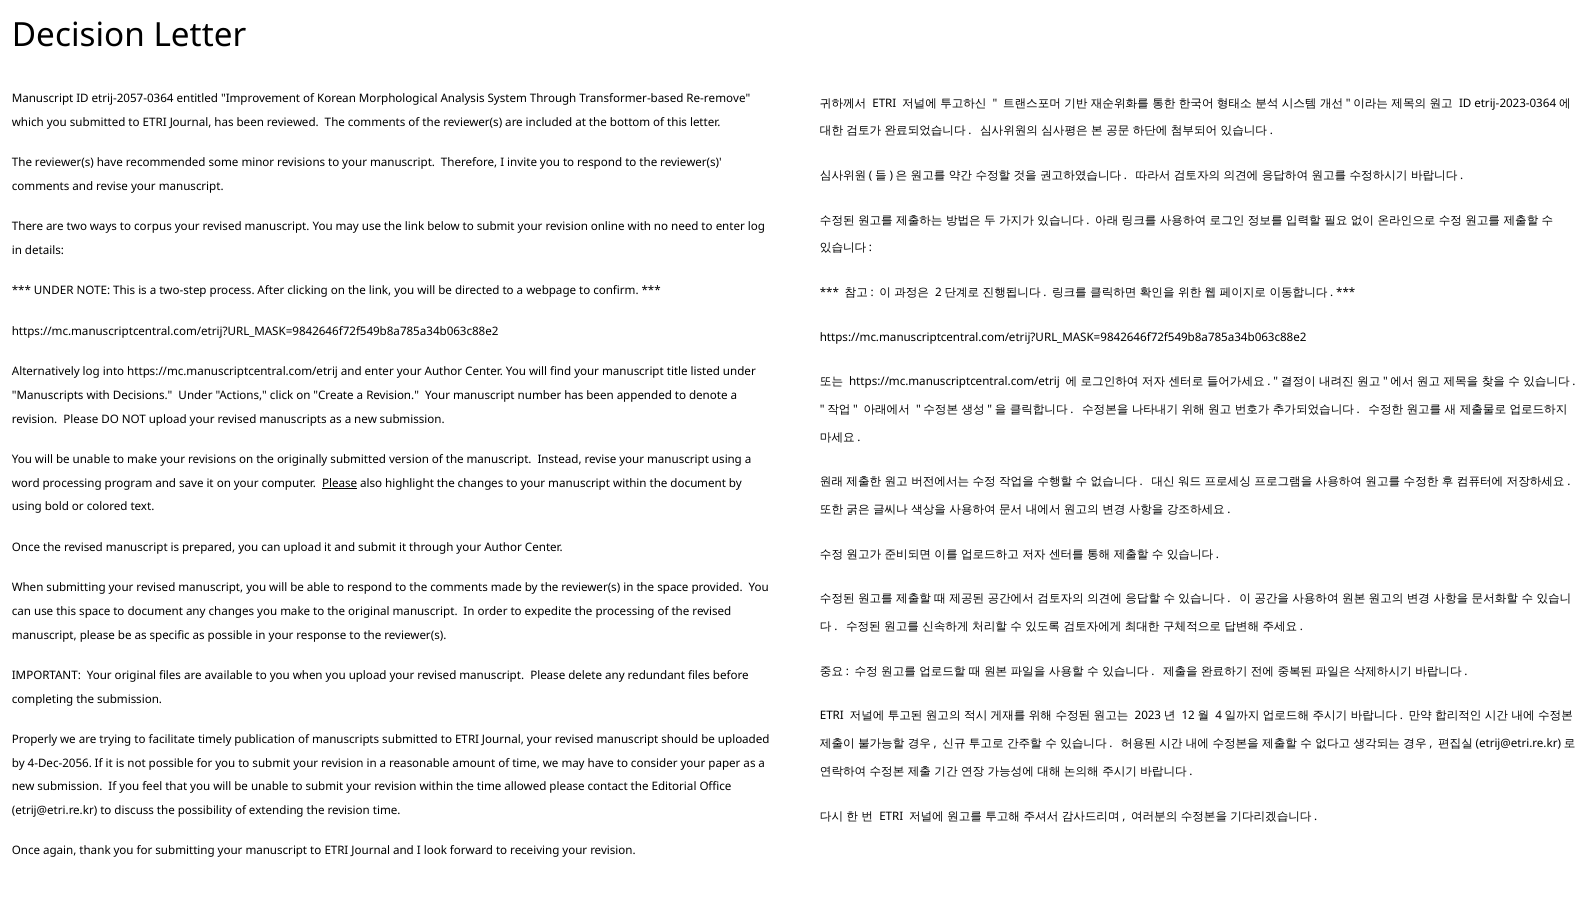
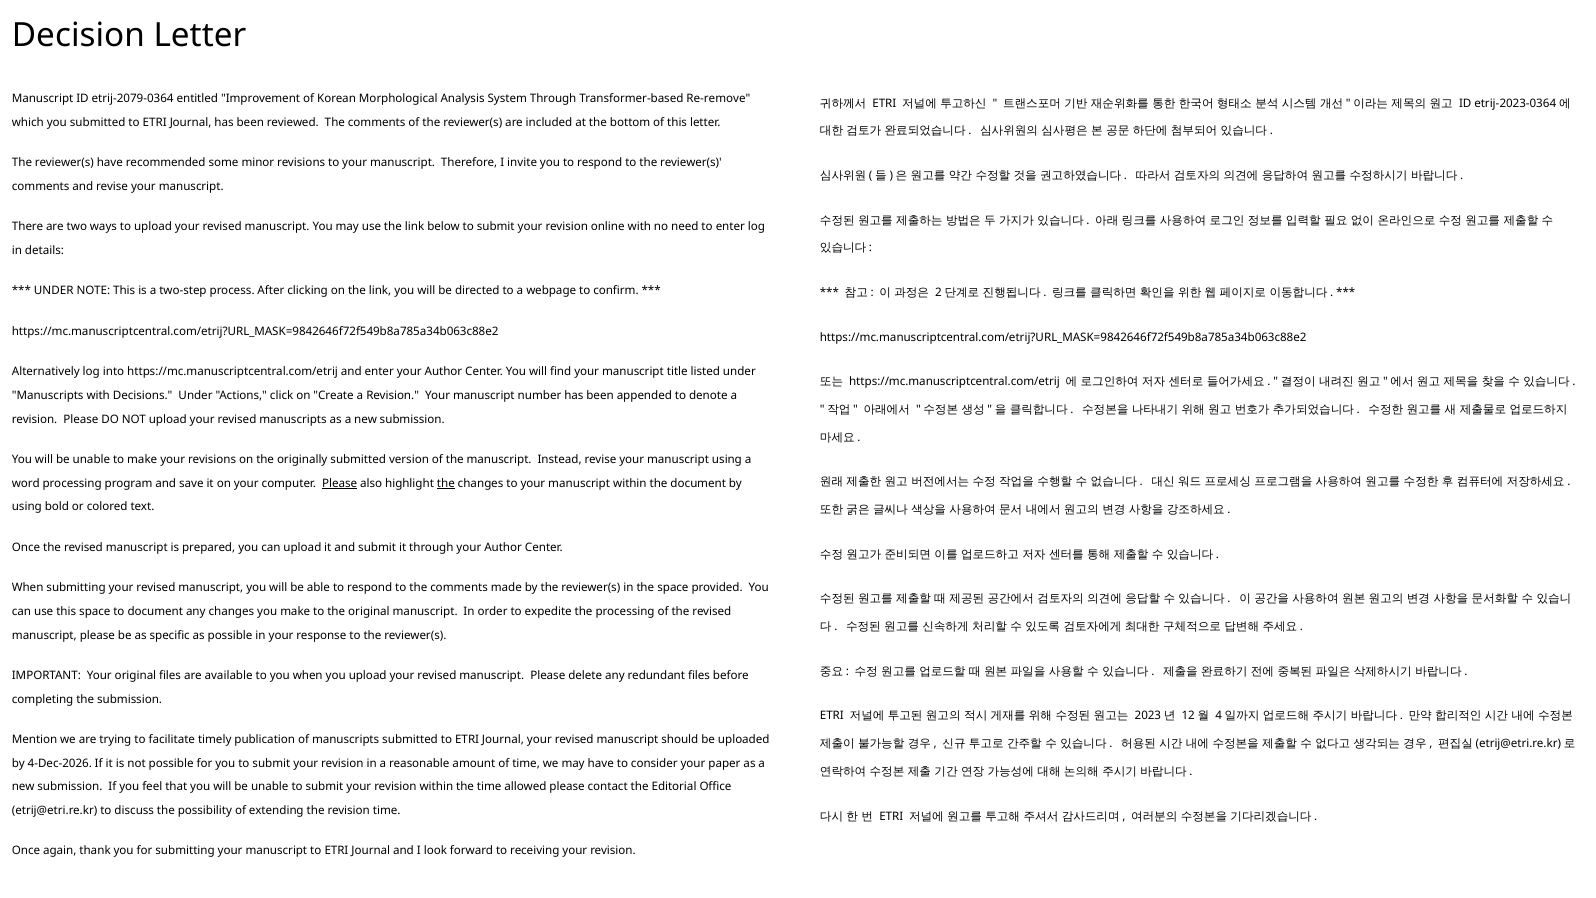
etrij-2057-0364: etrij-2057-0364 -> etrij-2079-0364 (133, 99)
to corpus: corpus -> upload (153, 227)
the underline: none -> present (446, 483)
Properly: Properly -> Mention (35, 739)
4-Dec-2056: 4-Dec-2056 -> 4-Dec-2026 (60, 763)
